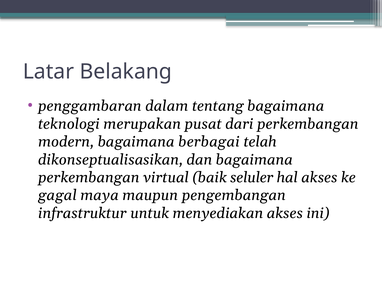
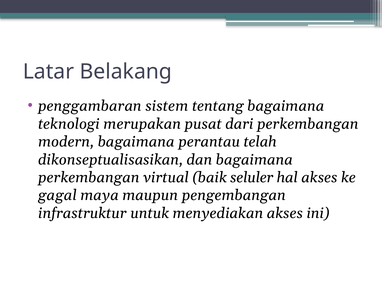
dalam: dalam -> sistem (167, 106)
berbagai: berbagai -> perantau (209, 141)
